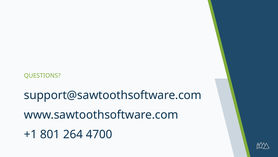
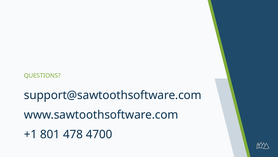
264: 264 -> 478 (73, 134)
